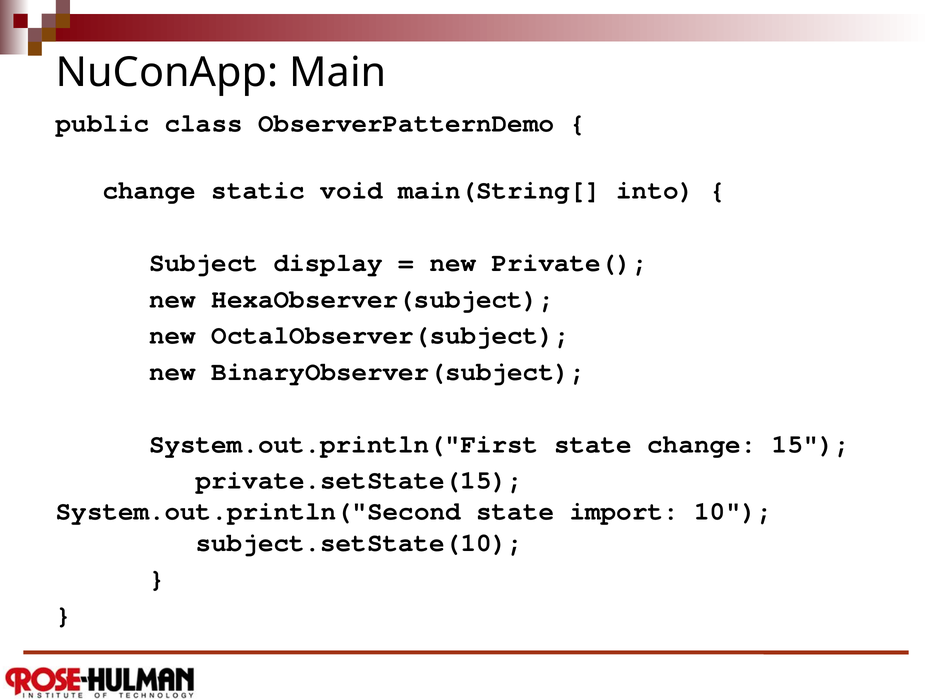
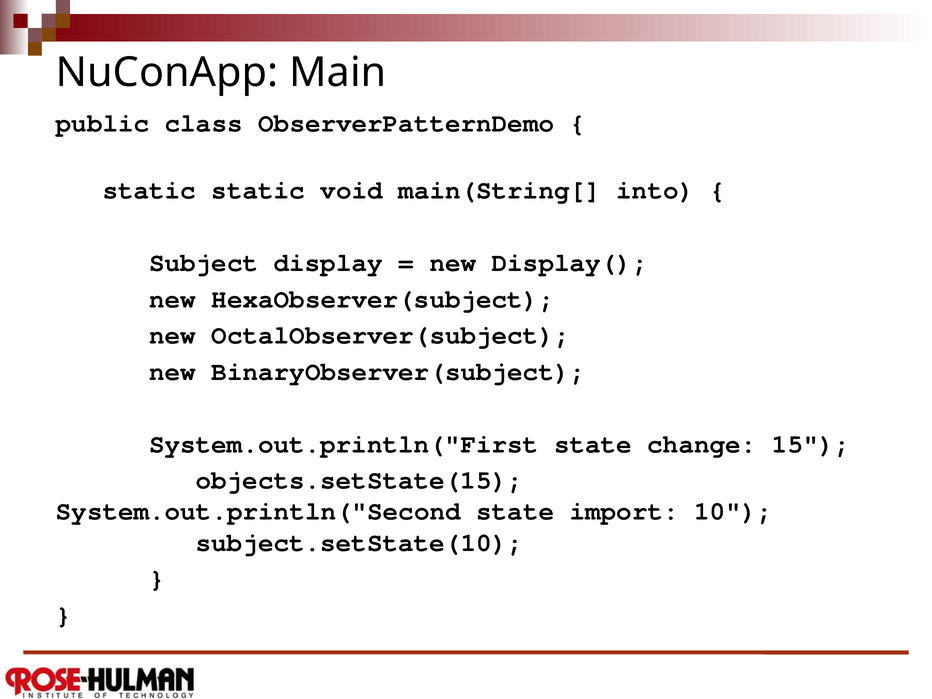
change: change -> static (149, 190)
Private(: Private( -> Display( (570, 263)
private.setState(15: private.setState(15 -> objects.setState(15 (359, 480)
